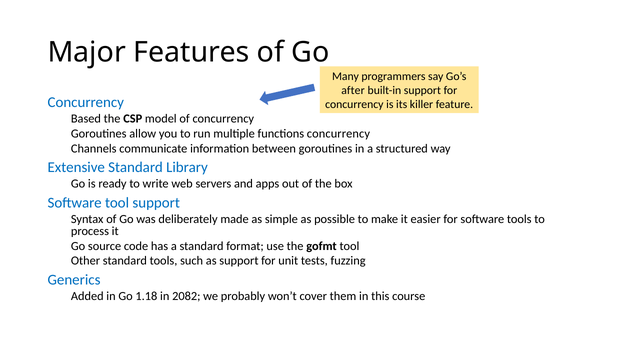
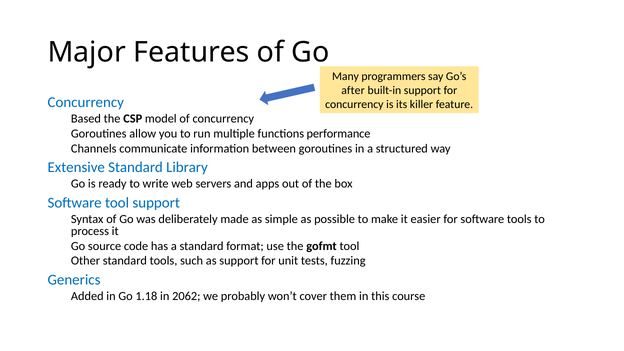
functions concurrency: concurrency -> performance (339, 134)
2082: 2082 -> 2062 (186, 296)
